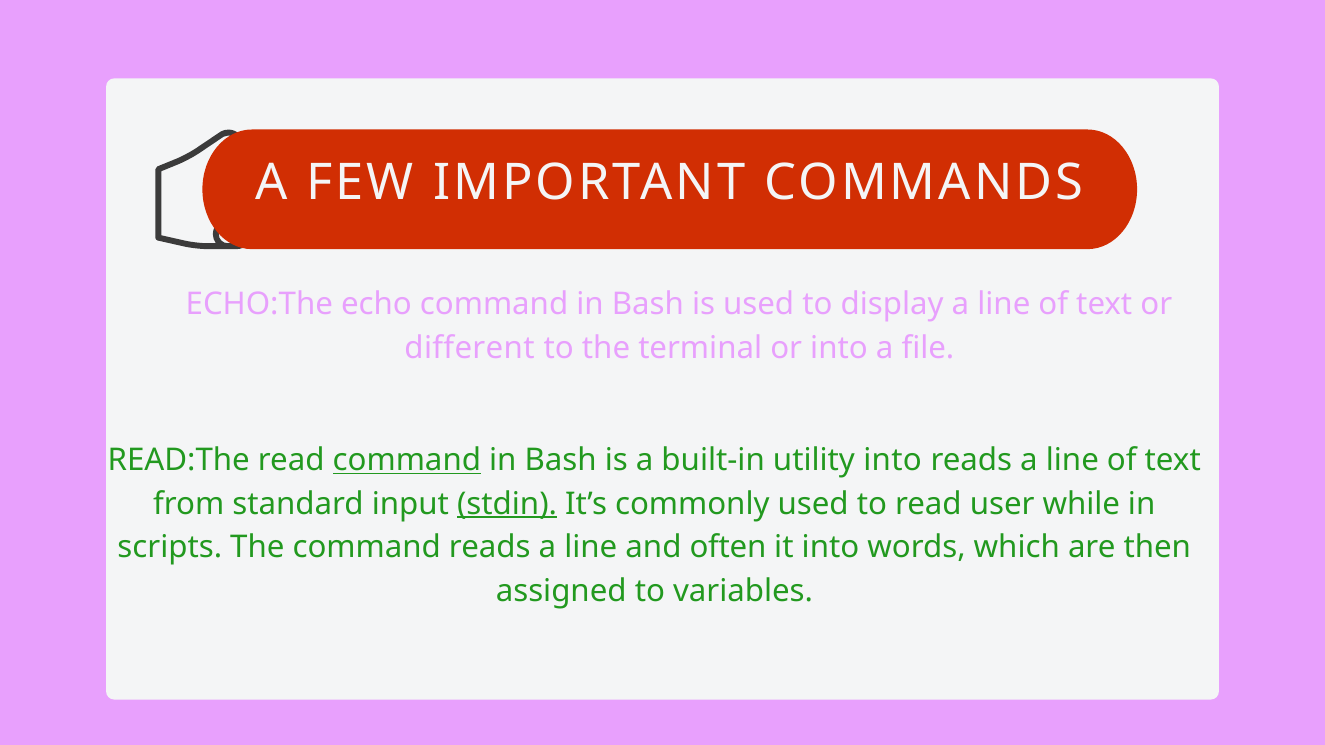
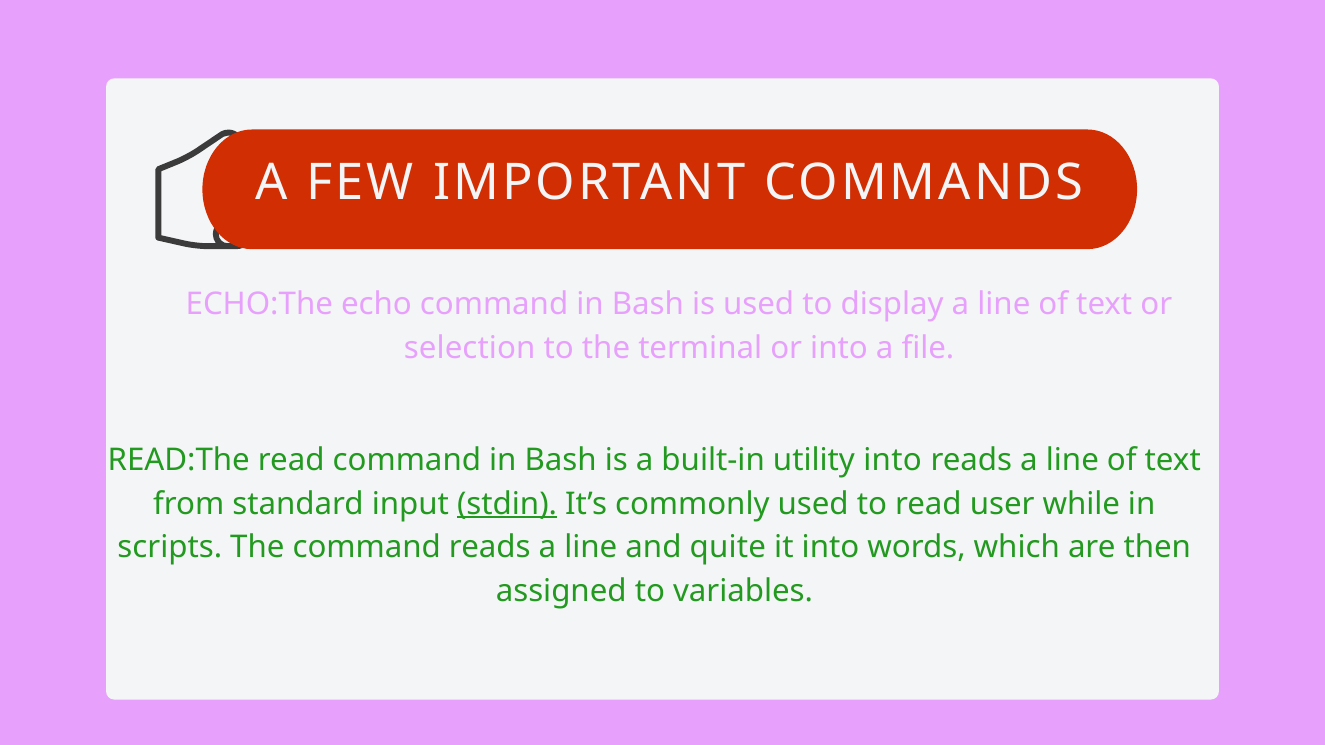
different: different -> selection (470, 348)
command underline: present -> none (407, 460)
often: often -> quite (728, 548)
